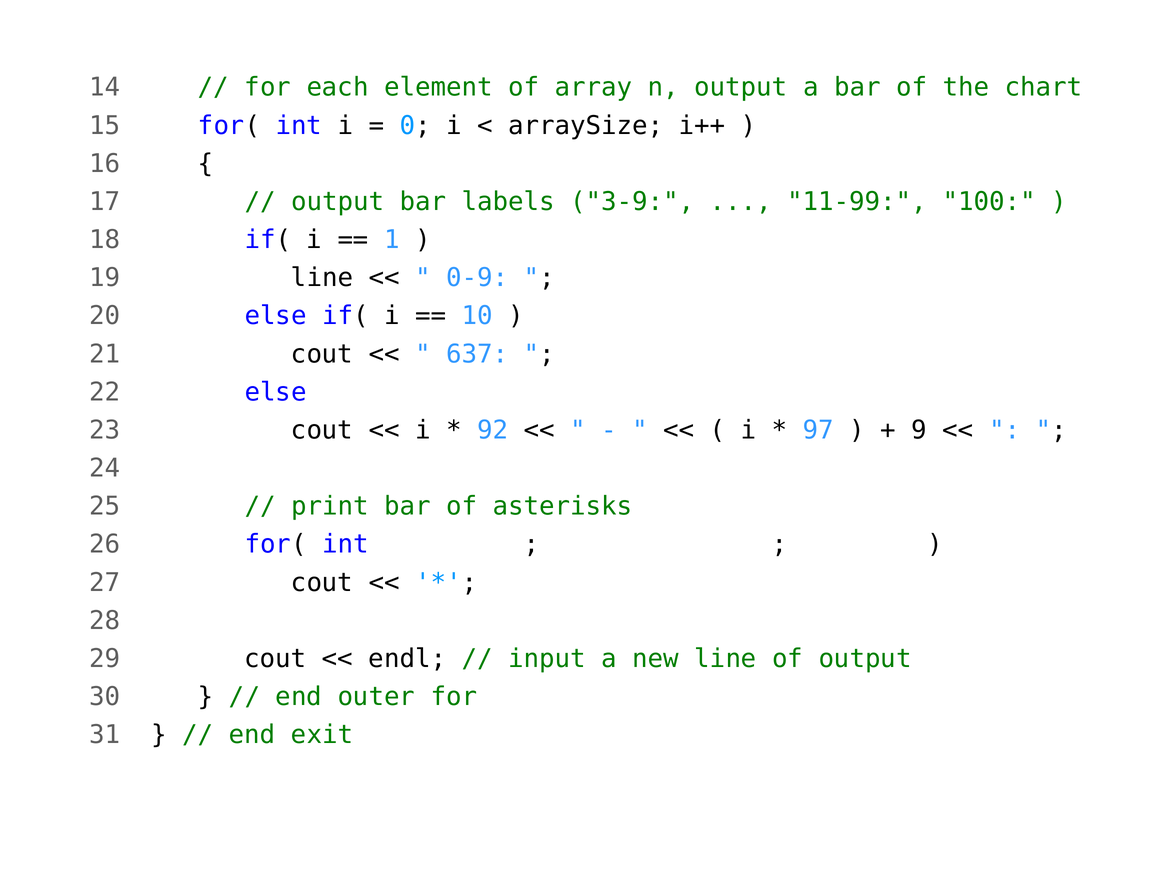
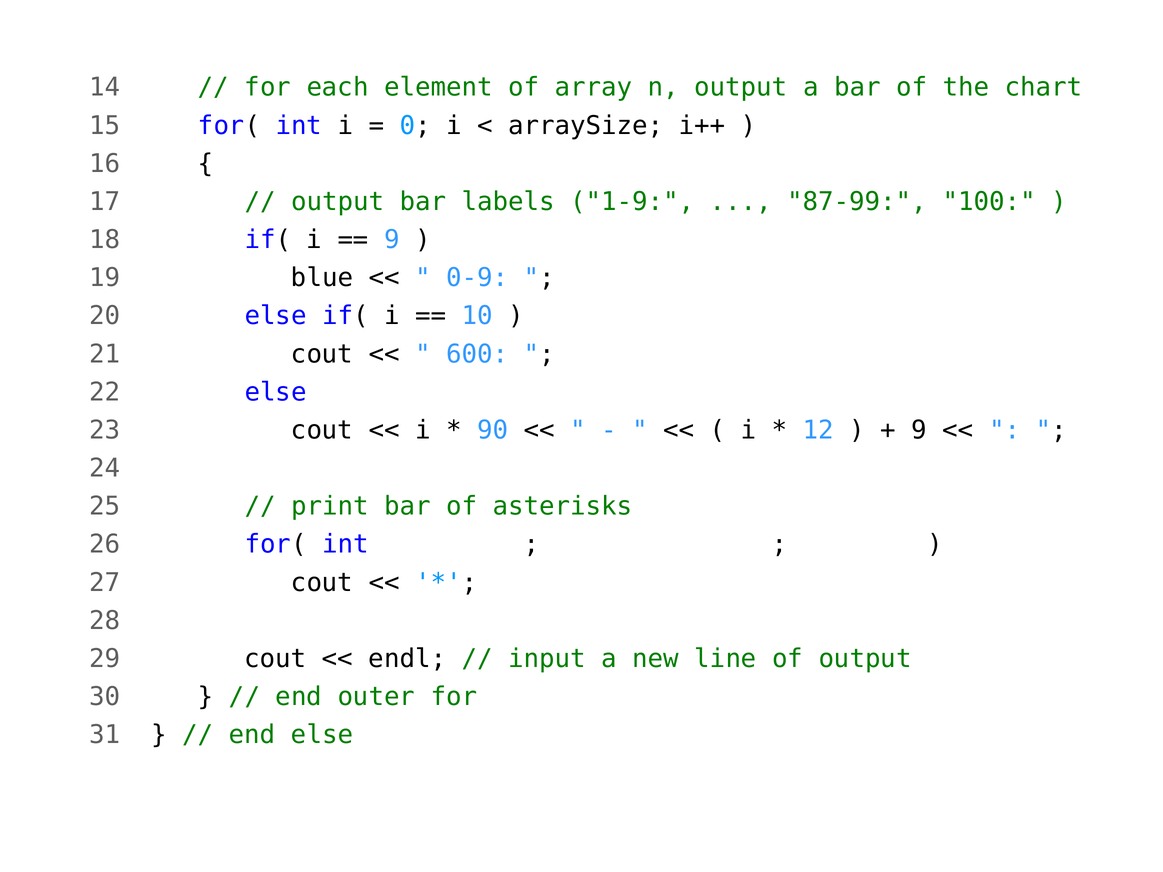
3-9: 3-9 -> 1-9 (632, 202)
11-99: 11-99 -> 87-99 (857, 202)
1: 1 -> 9 (392, 240)
19 line: line -> blue (322, 278)
637: 637 -> 600 (477, 354)
92: 92 -> 90 (493, 430)
97: 97 -> 12 (818, 430)
end exit: exit -> else (322, 735)
